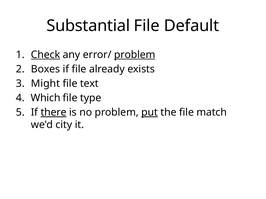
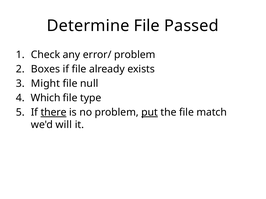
Substantial: Substantial -> Determine (88, 26)
Default: Default -> Passed (191, 26)
Check underline: present -> none (46, 55)
problem underline: present -> none (135, 55)
text: text -> null (89, 84)
city: city -> will (64, 125)
